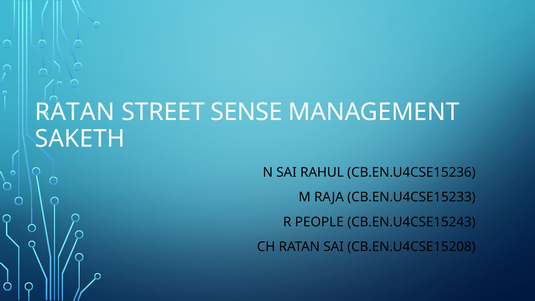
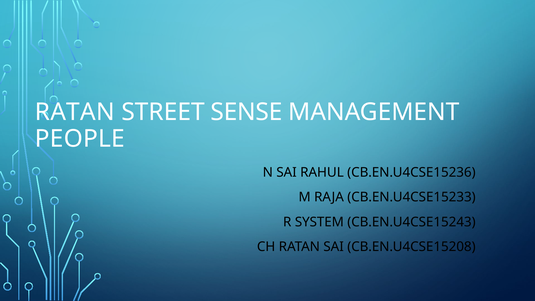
SAKETH: SAKETH -> PEOPLE (80, 139)
PEOPLE: PEOPLE -> SYSTEM (319, 222)
